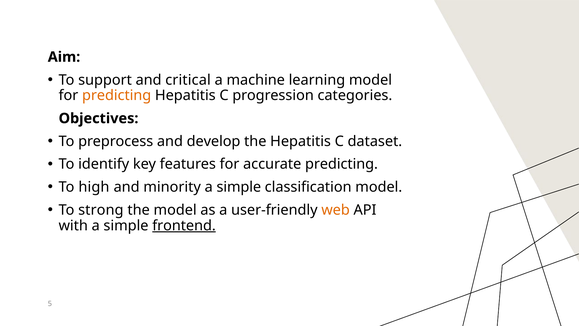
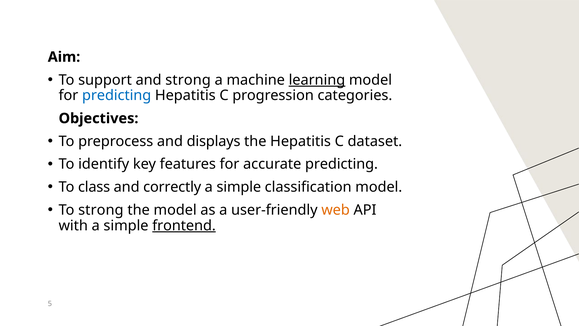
and critical: critical -> strong (188, 80)
learning underline: none -> present (317, 80)
predicting colour: orange -> blue (117, 95)
develop: develop -> displays (214, 141)
high: high -> class (94, 187)
minority: minority -> correctly (172, 187)
